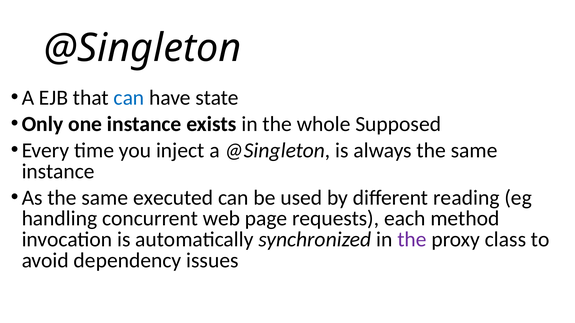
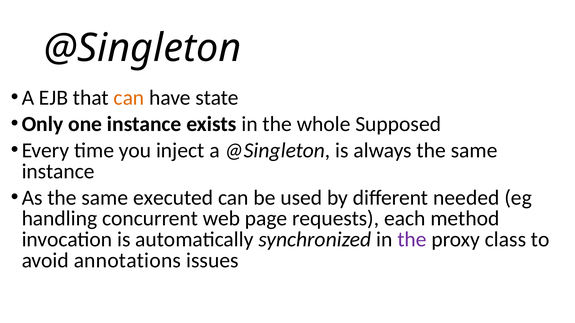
can colour: blue -> orange (129, 98)
reading: reading -> needed (466, 198)
dependency: dependency -> annotations (127, 261)
